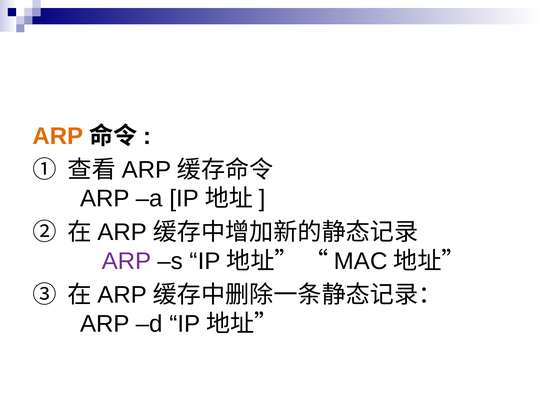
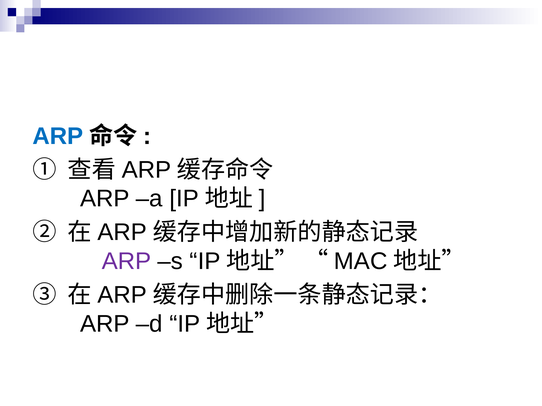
ARP colour: orange -> blue (58, 136)
